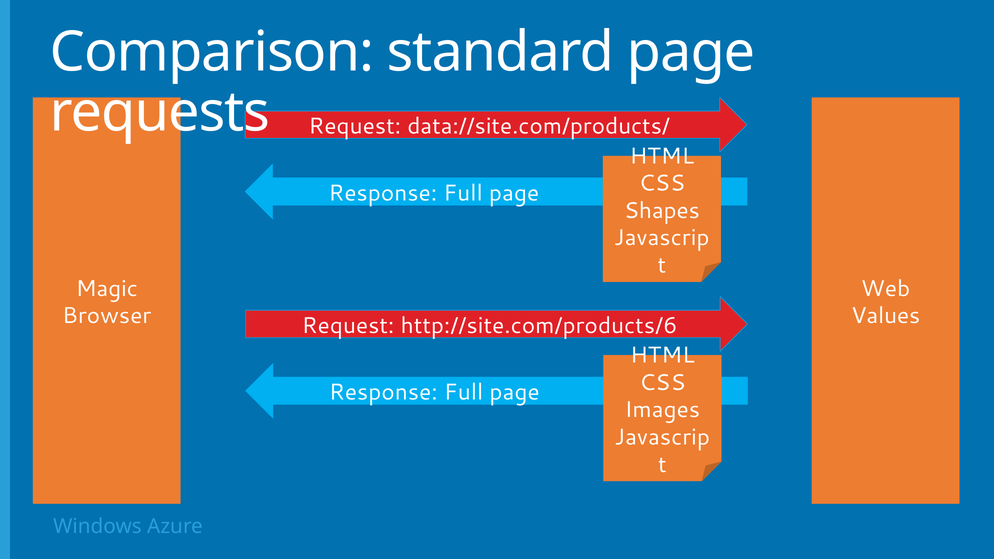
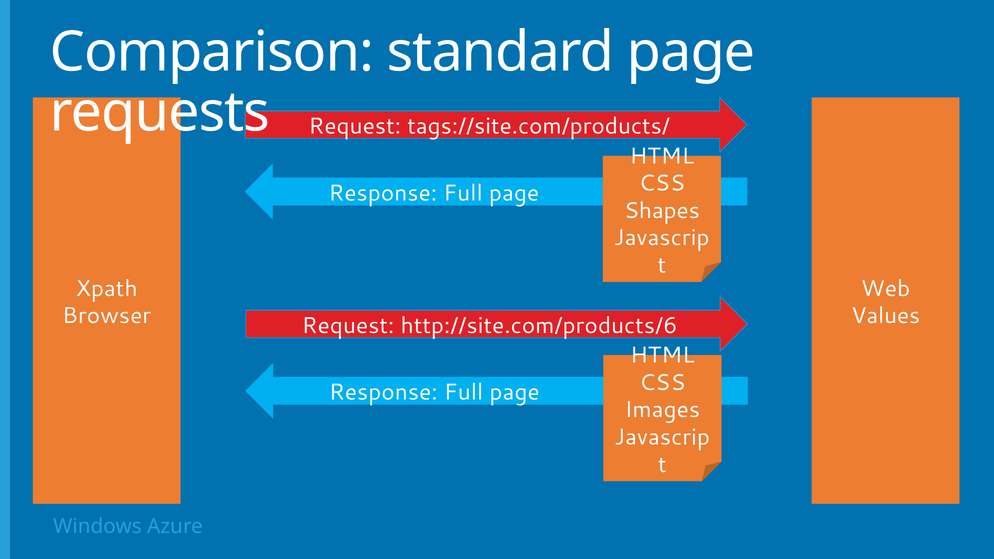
data://site.com/products/: data://site.com/products/ -> tags://site.com/products/ (539, 126)
Magic: Magic -> Xpath (107, 289)
